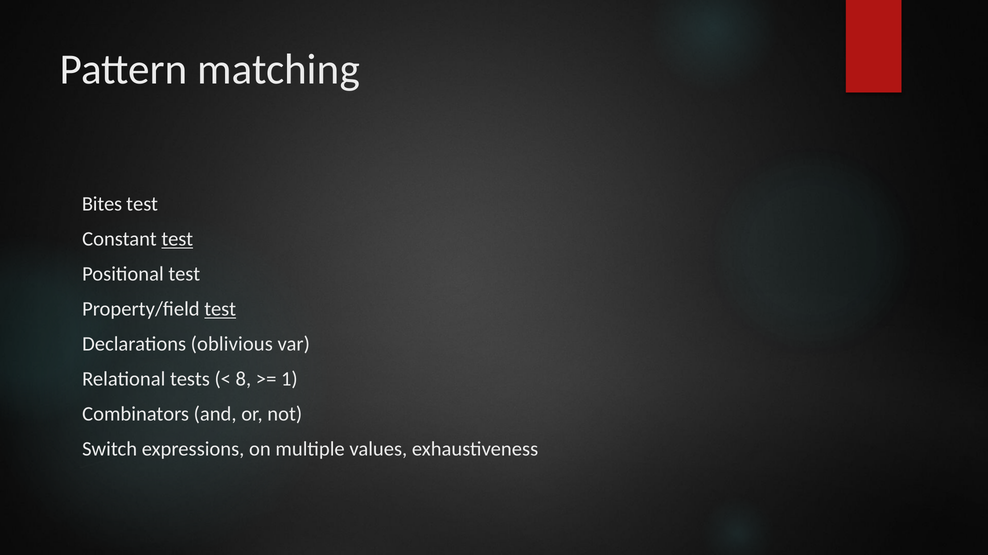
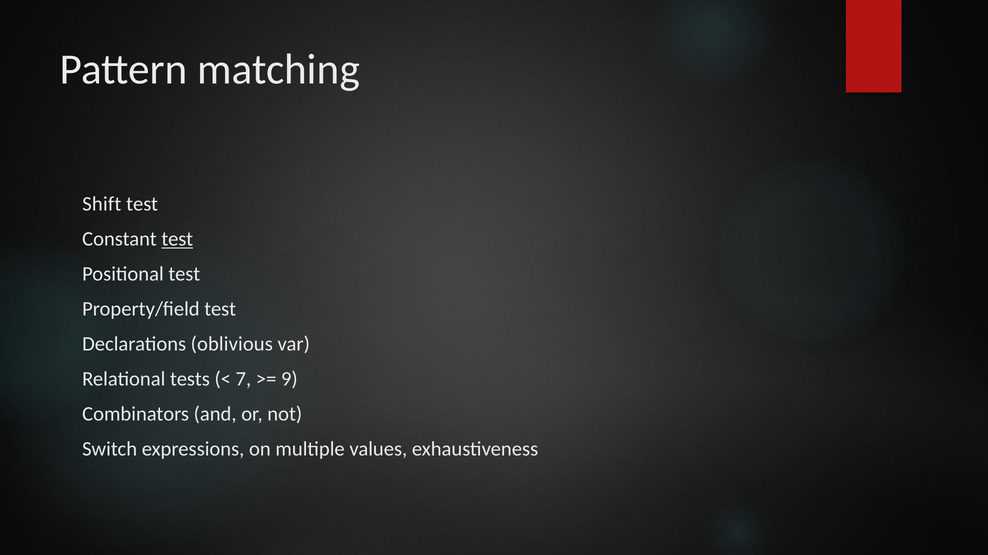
Bites: Bites -> Shift (102, 204)
test underline: present -> none (220, 309)
8: 8 -> 7 (243, 379)
1: 1 -> 9 (289, 379)
